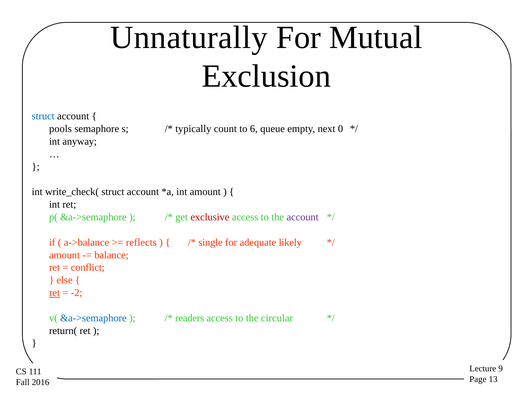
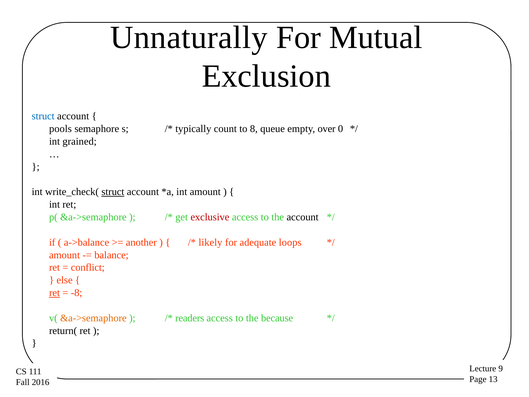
6: 6 -> 8 (254, 129)
next: next -> over (327, 129)
anyway: anyway -> grained (80, 141)
struct underline: none -> present (113, 192)
account colour: purple -> black (303, 217)
reflects: reflects -> another (141, 242)
single: single -> likely (210, 242)
likely: likely -> loops (290, 242)
-2: -2 -> -8 (77, 293)
&a->semaphore colour: blue -> orange (93, 318)
circular: circular -> because (277, 318)
